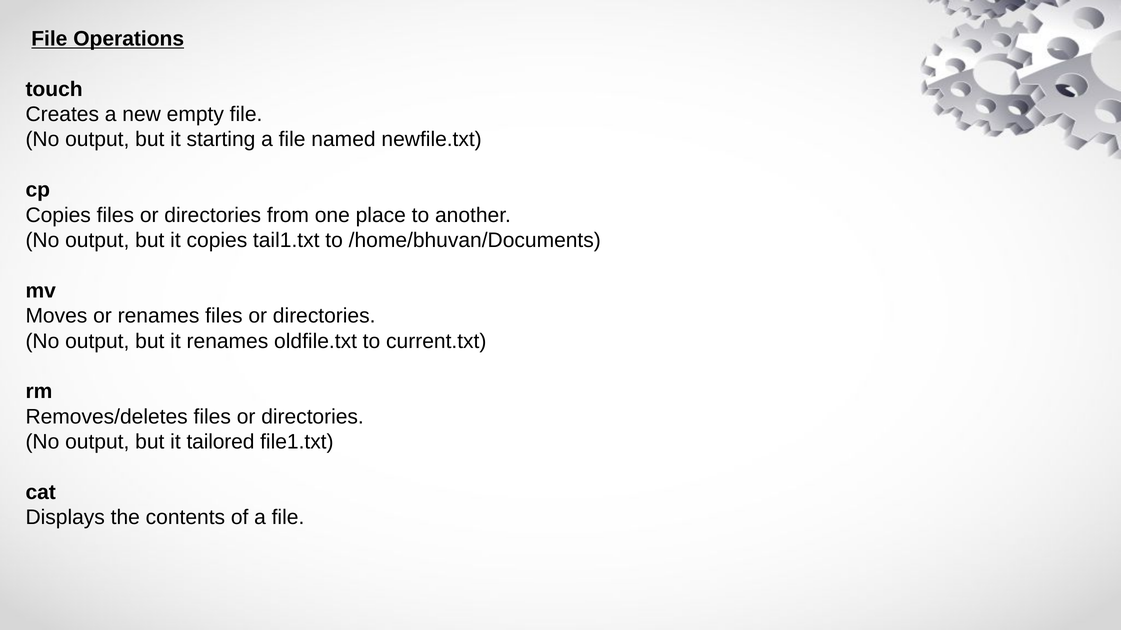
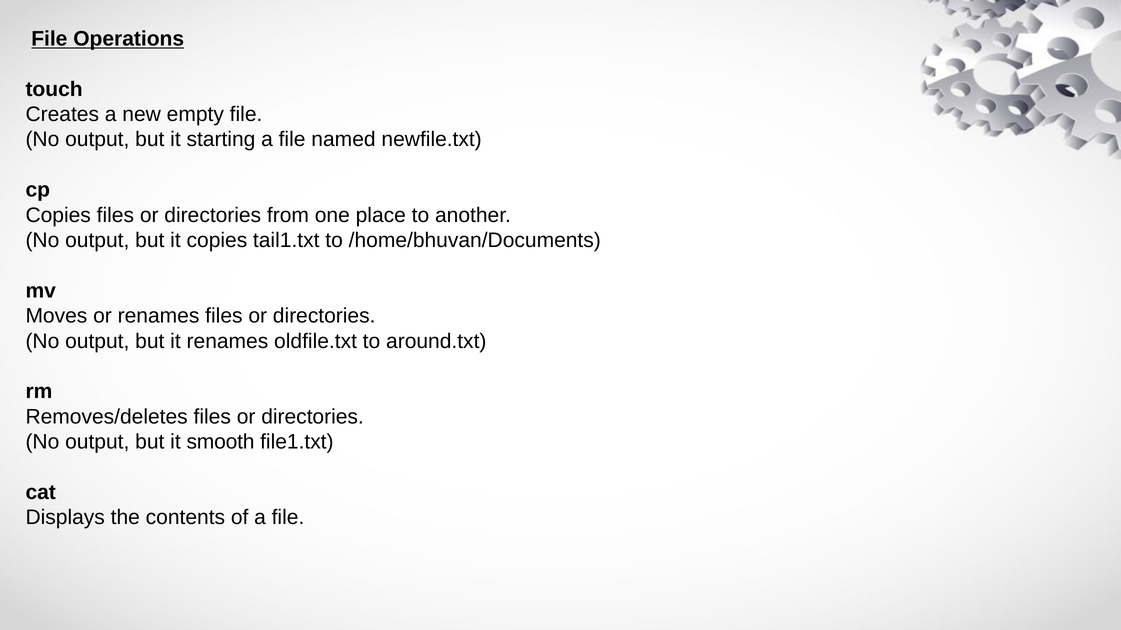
current.txt: current.txt -> around.txt (436, 341)
tailored: tailored -> smooth (221, 442)
